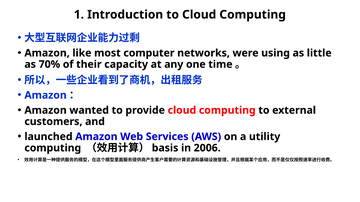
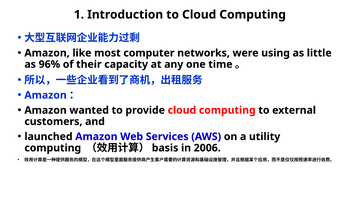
70%: 70% -> 96% (49, 64)
